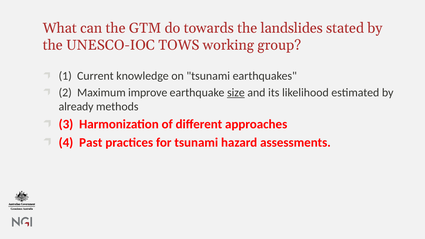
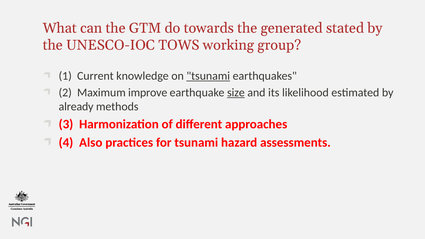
landslides: landslides -> generated (292, 28)
tsunami underline: none -> present (208, 76)
Past: Past -> Also (91, 142)
